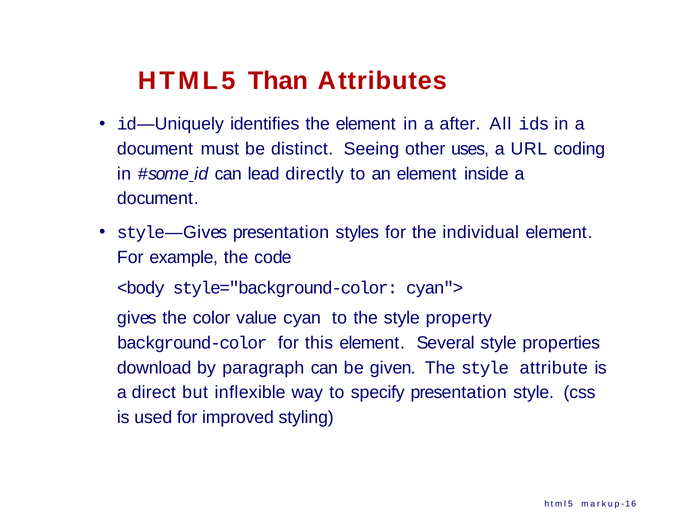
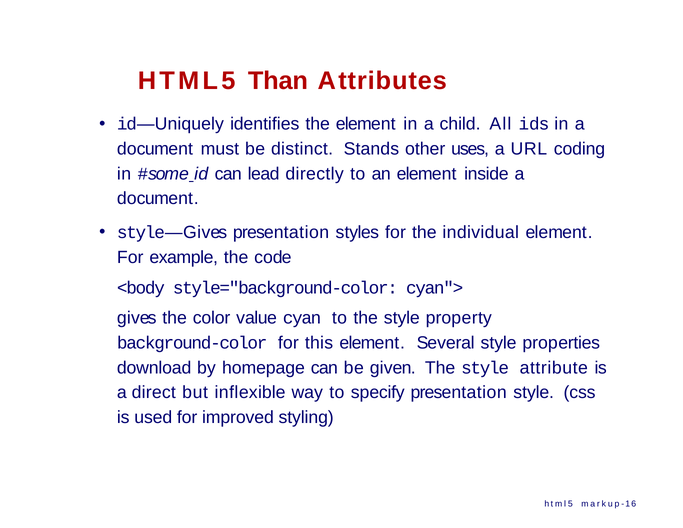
after: after -> child (460, 124)
Seeing: Seeing -> Stands (371, 149)
paragraph: paragraph -> homepage (263, 368)
